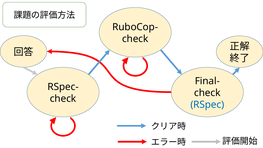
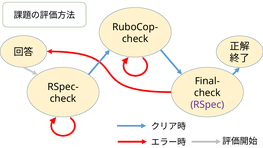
RSpec colour: blue -> purple (207, 105)
